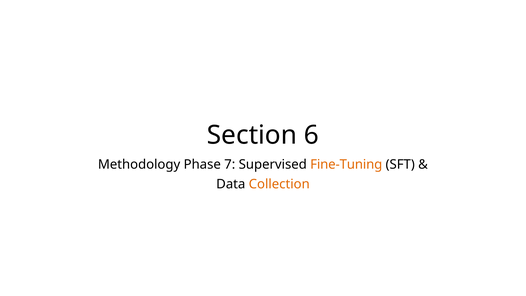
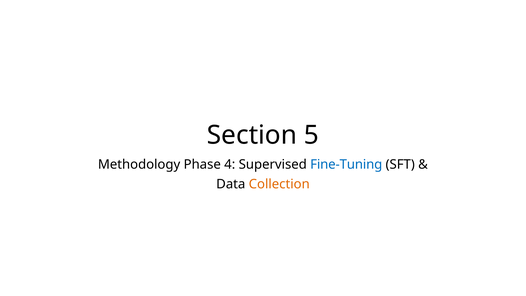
6: 6 -> 5 (312, 135)
7: 7 -> 4 (230, 164)
Fine-Tuning colour: orange -> blue (346, 164)
